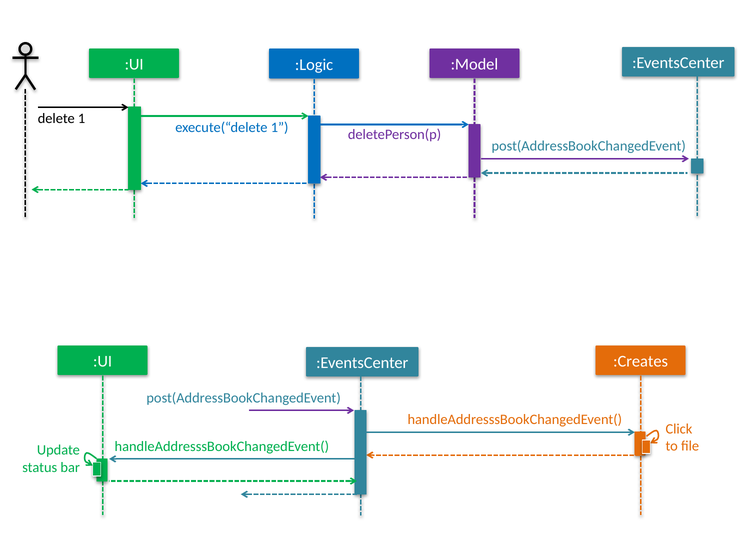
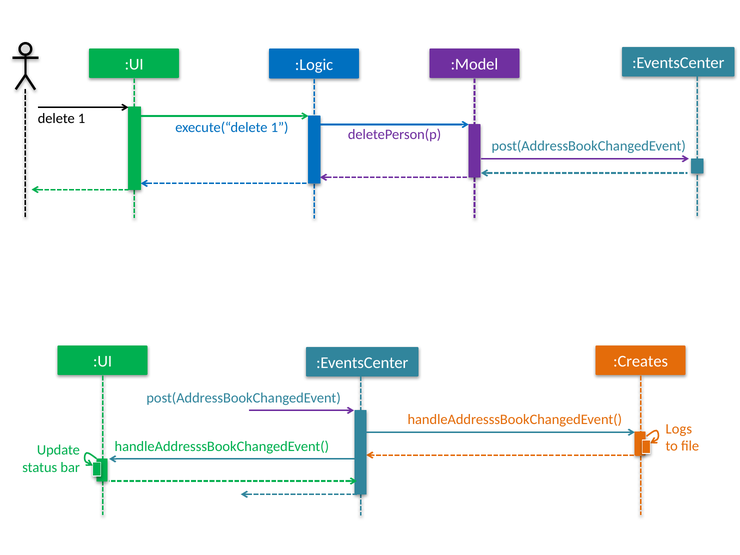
Click: Click -> Logs (679, 429)
